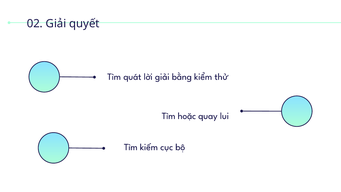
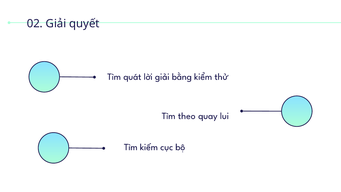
hoặc: hoặc -> theo (187, 116)
